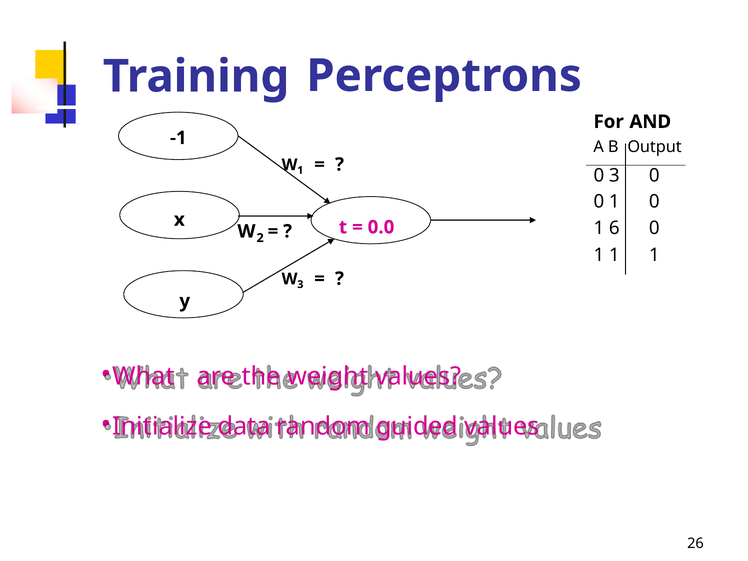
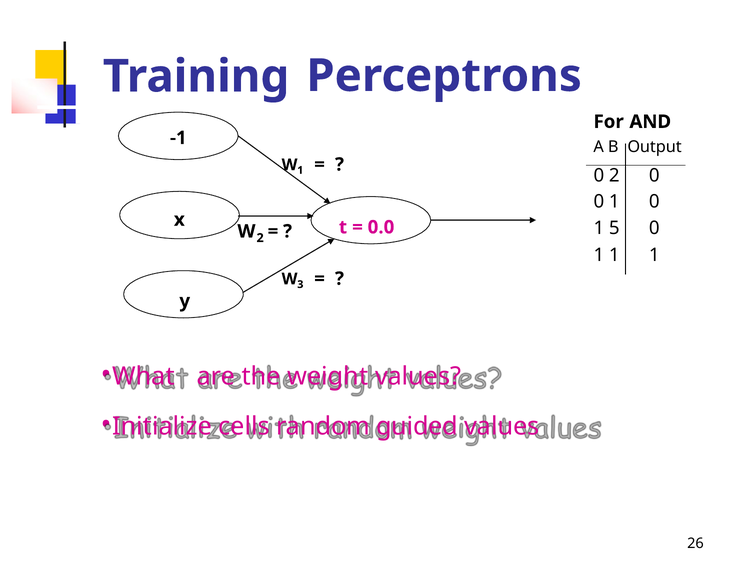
0 3: 3 -> 2 (614, 176)
6: 6 -> 5 (614, 228)
data: data -> cells (244, 426)
